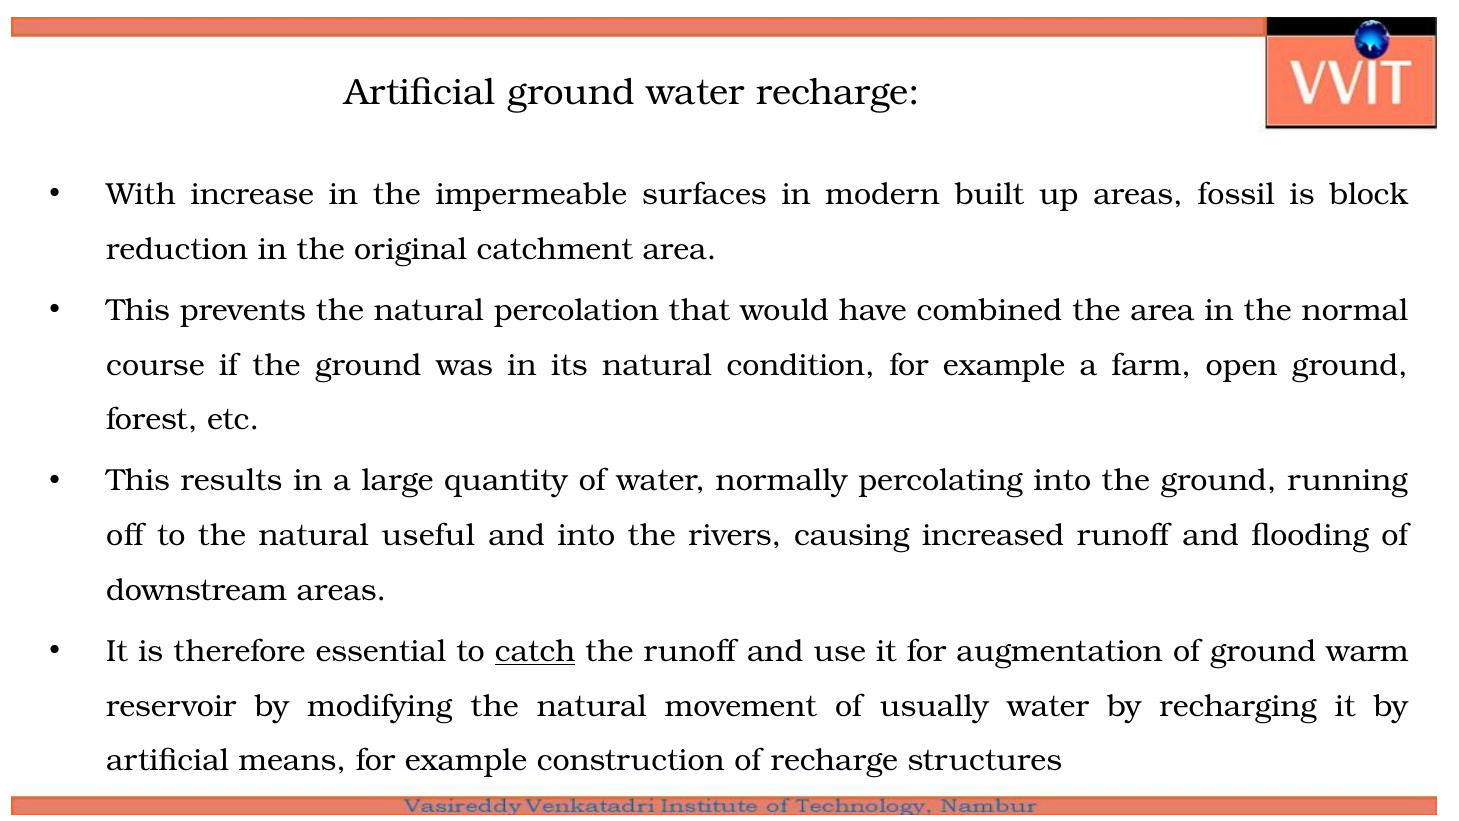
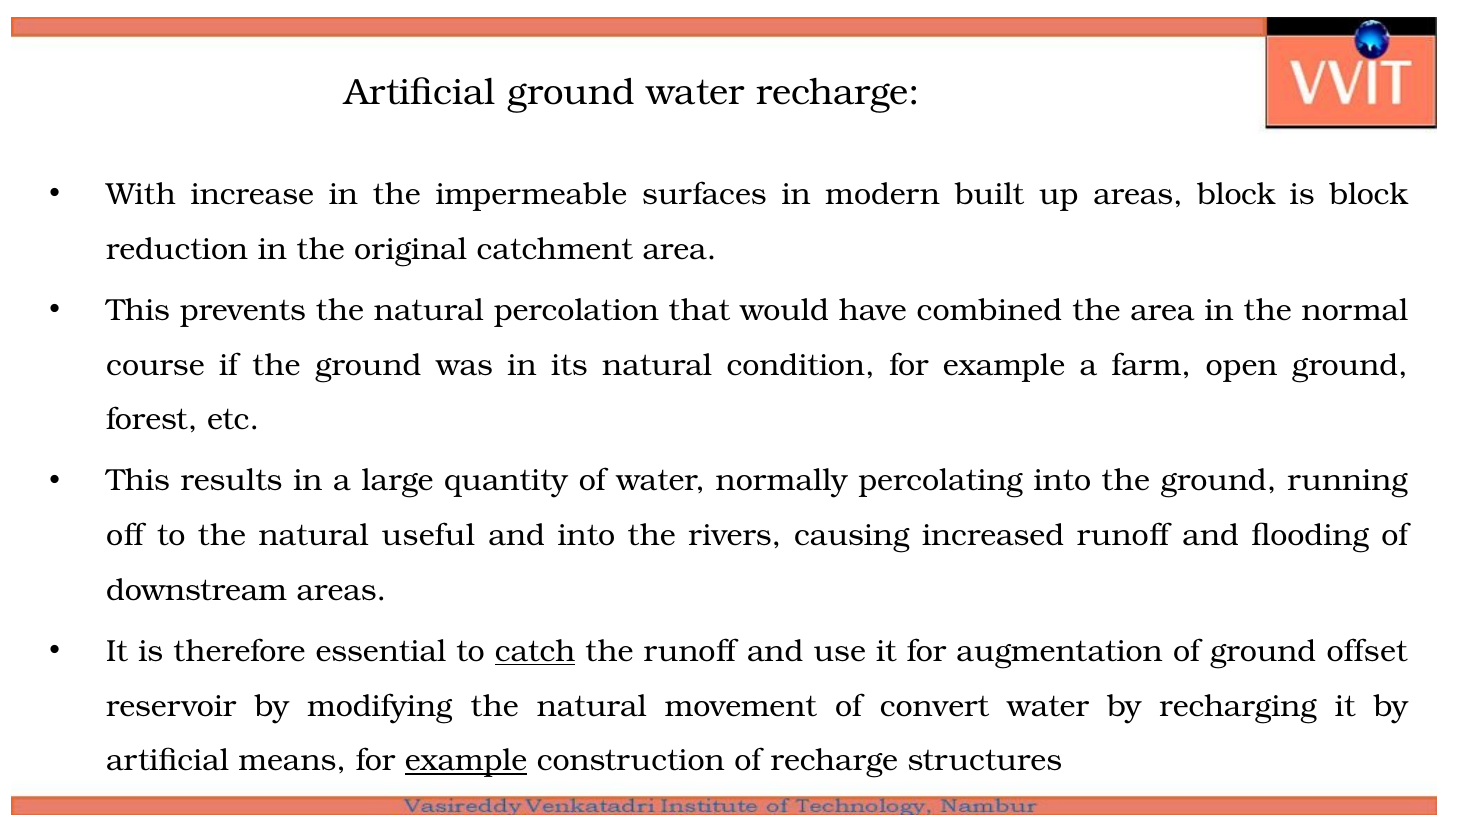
areas fossil: fossil -> block (1236, 194)
warm: warm -> offset (1367, 651)
usually: usually -> convert (934, 706)
example underline: none -> present (466, 761)
